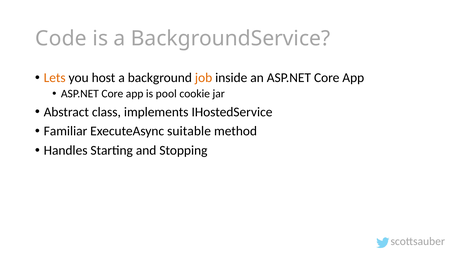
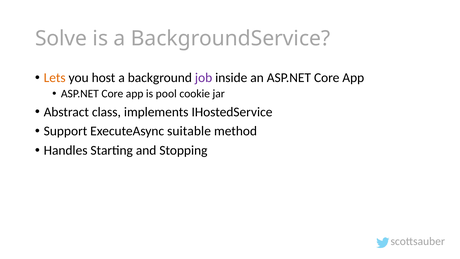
Code: Code -> Solve (61, 39)
job colour: orange -> purple (204, 78)
Familiar: Familiar -> Support (65, 131)
